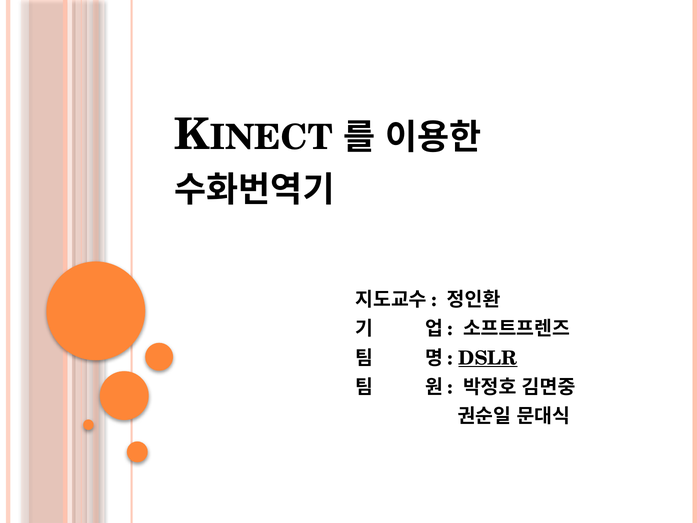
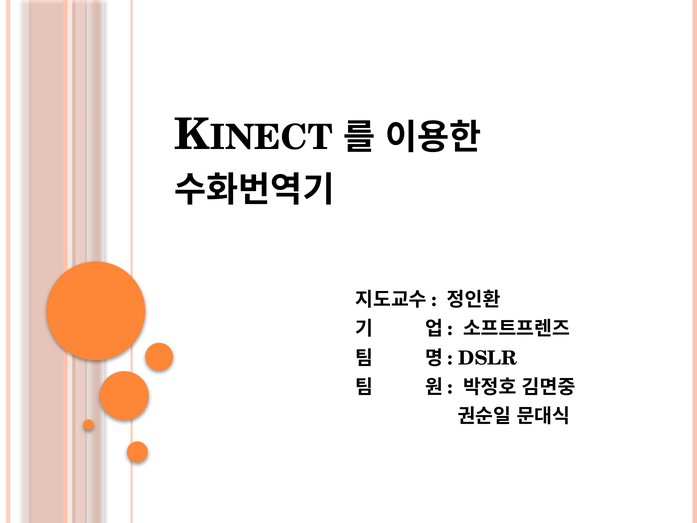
DSLR underline: present -> none (488, 358)
